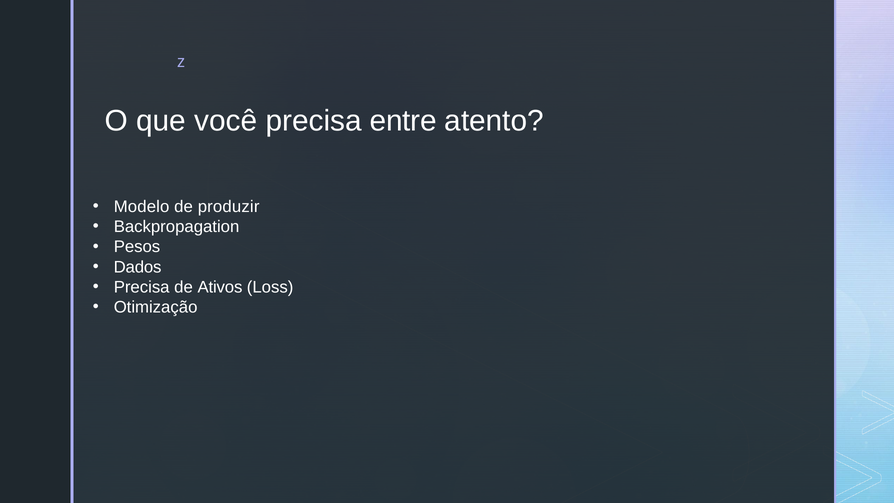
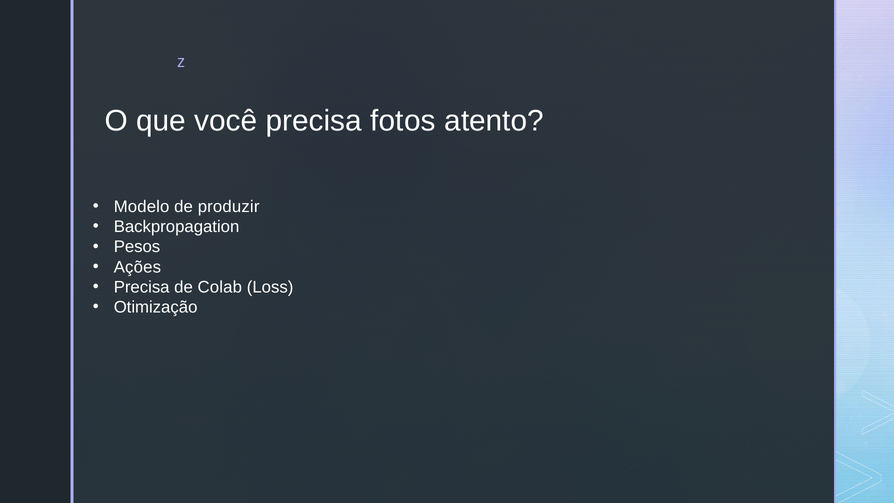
entre: entre -> fotos (403, 121)
Dados: Dados -> Ações (137, 267)
Ativos: Ativos -> Colab (220, 287)
